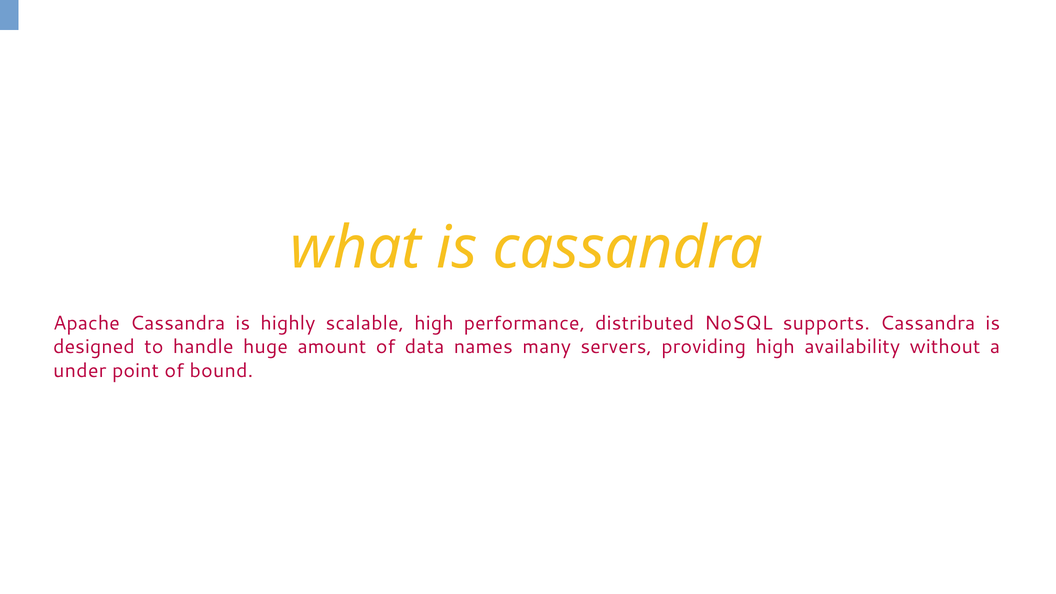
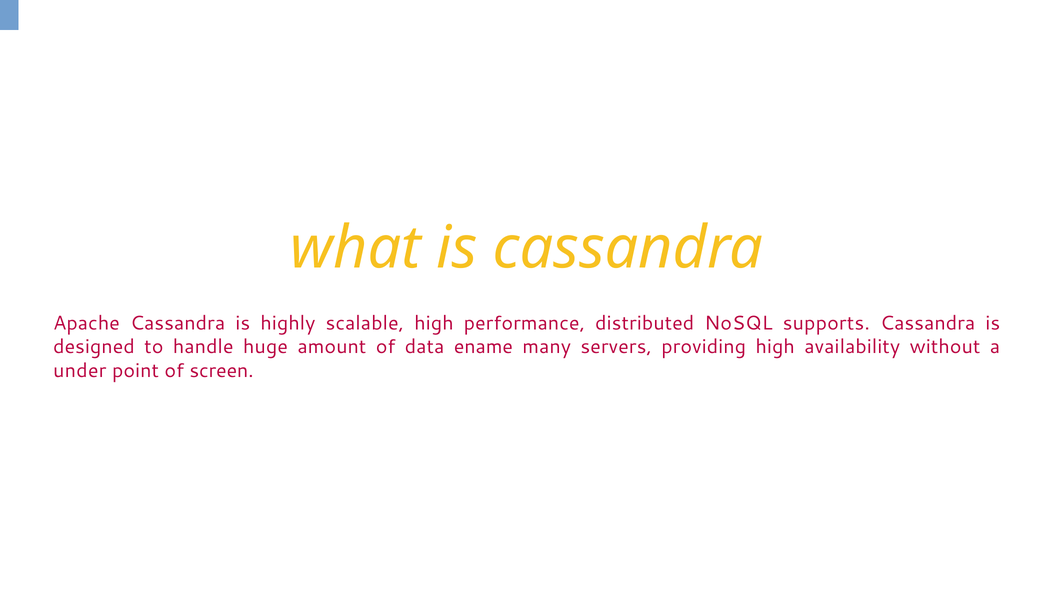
names: names -> ename (483, 347)
bound: bound -> screen (222, 371)
